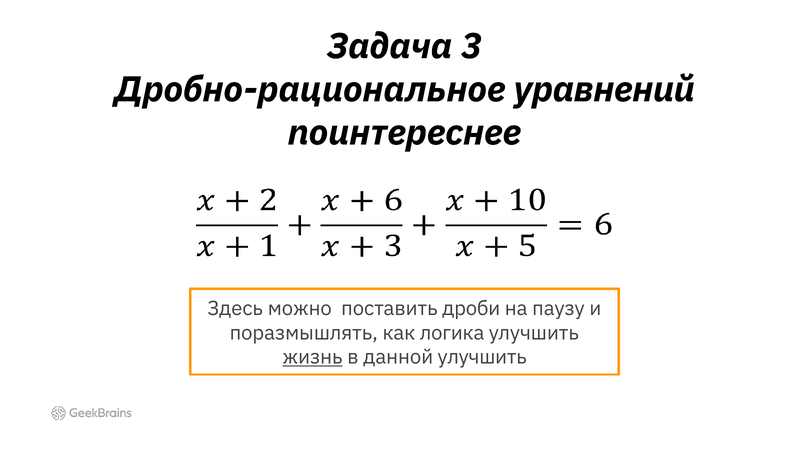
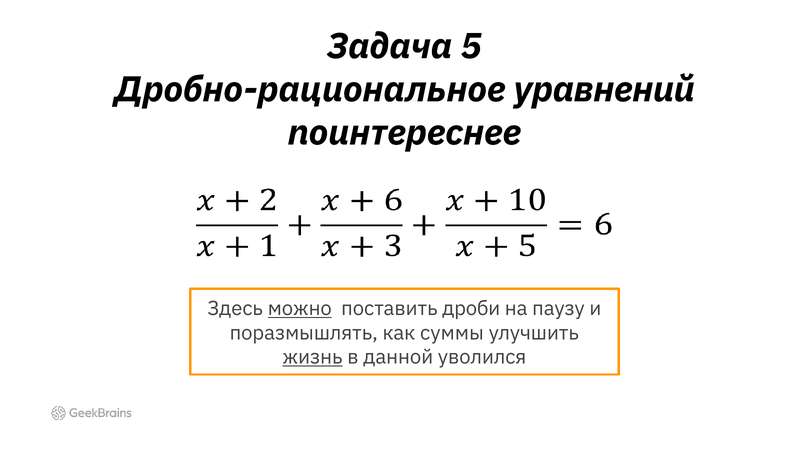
3: 3 -> 5 (471, 46)
можно underline: none -> present (300, 309)
логика: логика -> суммы (452, 333)
данной улучшить: улучшить -> уволился (482, 357)
